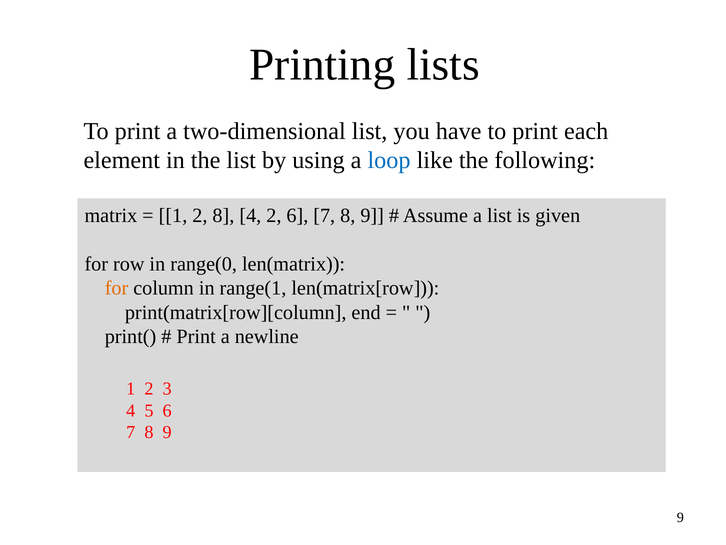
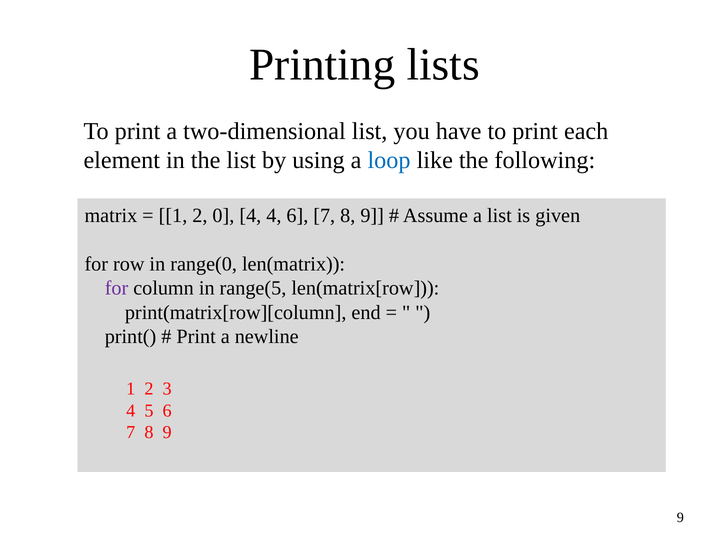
2 8: 8 -> 0 (223, 215)
4 2: 2 -> 4 (274, 215)
for colour: orange -> purple (117, 288)
range(1: range(1 -> range(5 (253, 288)
